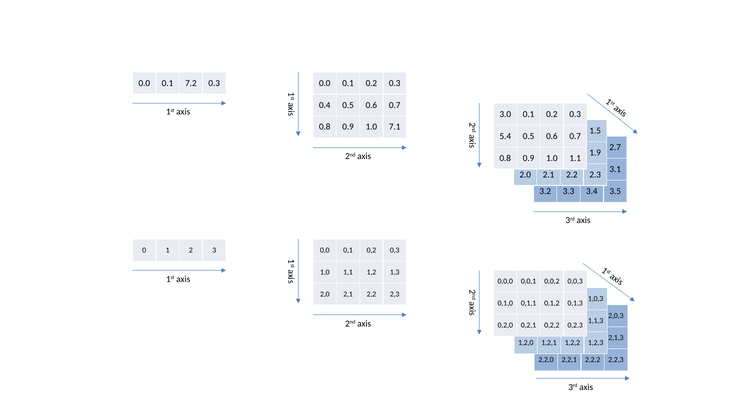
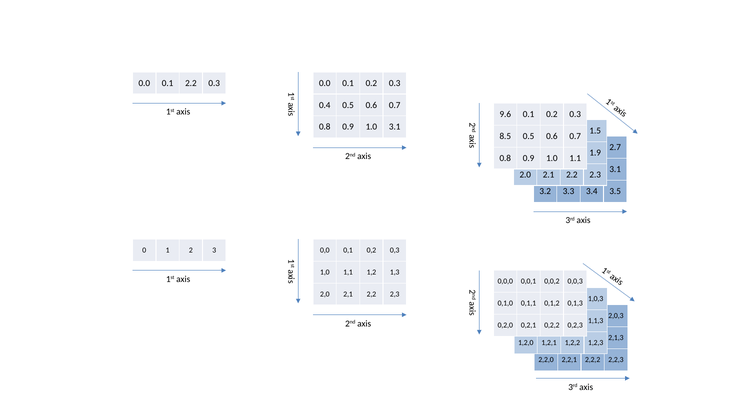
0.1 7.2: 7.2 -> 2.2 (191, 83)
3.0: 3.0 -> 9.6 (505, 114)
1.0 7.1: 7.1 -> 3.1 (395, 127)
5.4: 5.4 -> 8.5 (505, 136)
